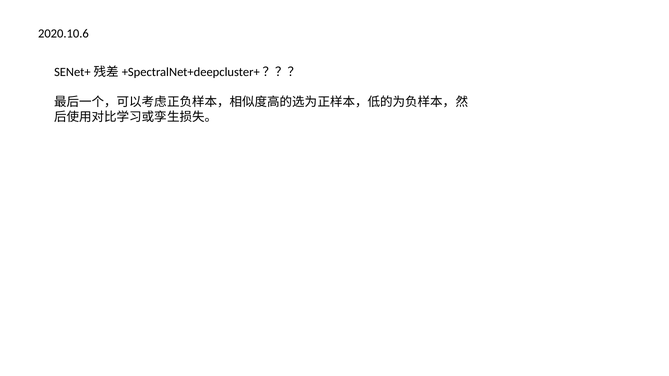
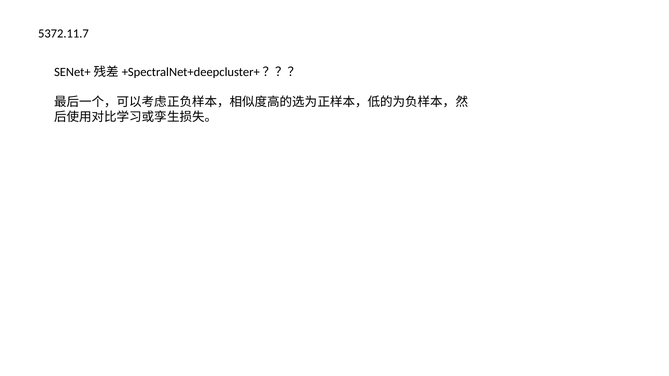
2020.10.6: 2020.10.6 -> 5372.11.7 (63, 34)
